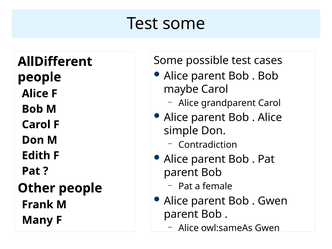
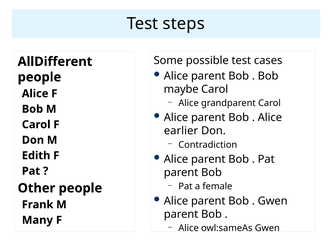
Test some: some -> steps (184, 24)
simple: simple -> earlier (181, 131)
